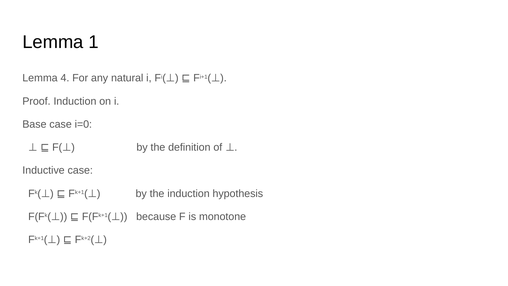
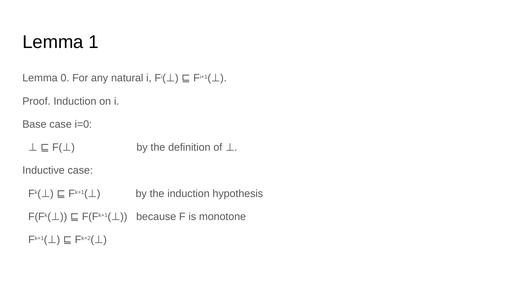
4: 4 -> 0 (65, 78)
